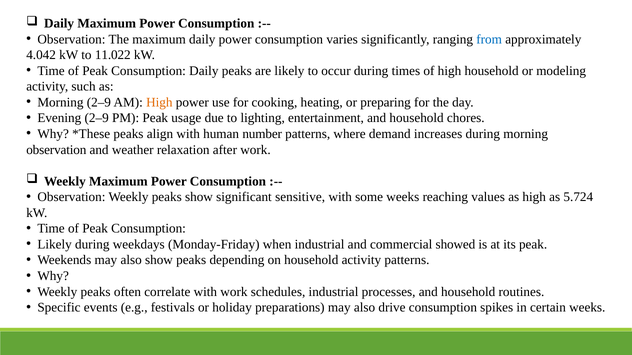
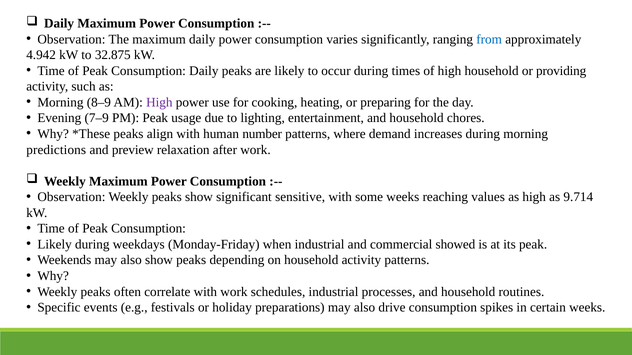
4.042: 4.042 -> 4.942 (41, 55)
11.022: 11.022 -> 32.875 (113, 55)
modeling: modeling -> providing (561, 71)
Morning 2–9: 2–9 -> 8–9 (99, 102)
High colour: orange -> purple (159, 102)
Evening 2–9: 2–9 -> 7–9 (97, 118)
observation: observation -> predictions (56, 150)
weather: weather -> preview (133, 150)
5.724: 5.724 -> 9.714 (578, 197)
